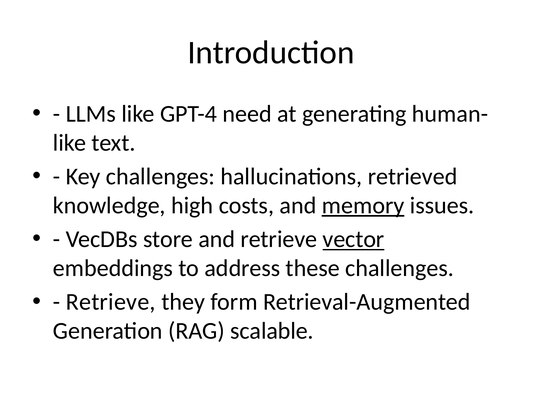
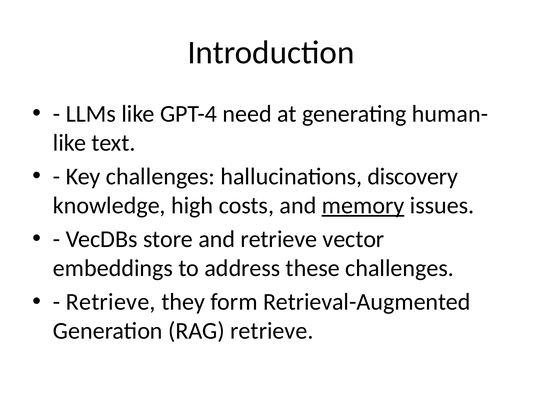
retrieved: retrieved -> discovery (413, 176)
vector underline: present -> none (353, 239)
RAG scalable: scalable -> retrieve (272, 331)
